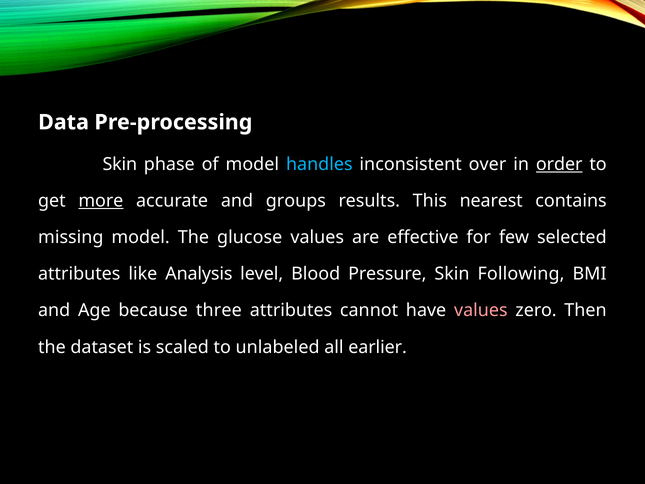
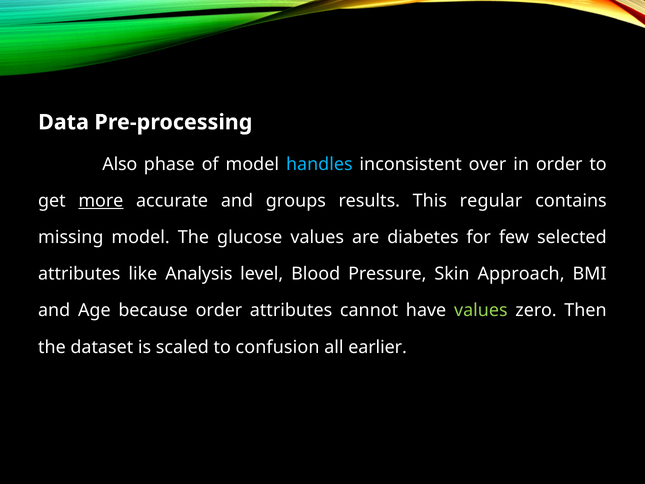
Skin: Skin -> Also (120, 164)
order underline: present -> none (559, 164)
nearest: nearest -> regular (491, 201)
effective: effective -> diabetes (423, 237)
Following: Following -> Approach (521, 274)
because three: three -> order (219, 310)
values colour: pink -> light green (481, 310)
unlabeled: unlabeled -> confusion (278, 347)
